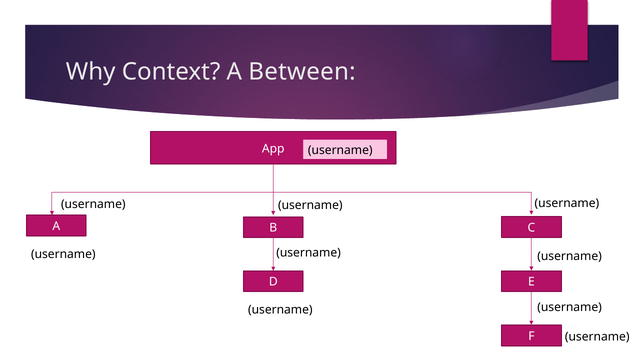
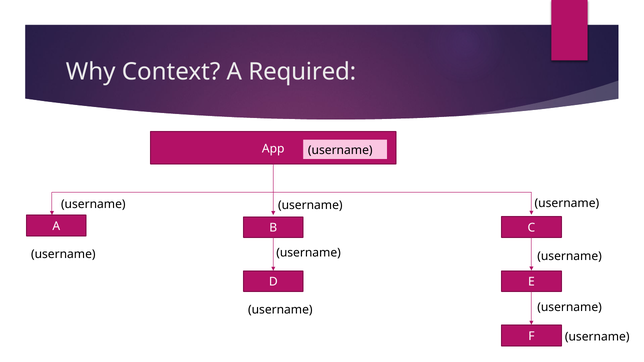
Between: Between -> Required (302, 72)
